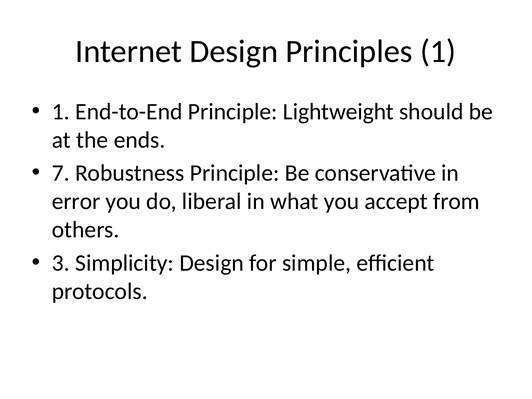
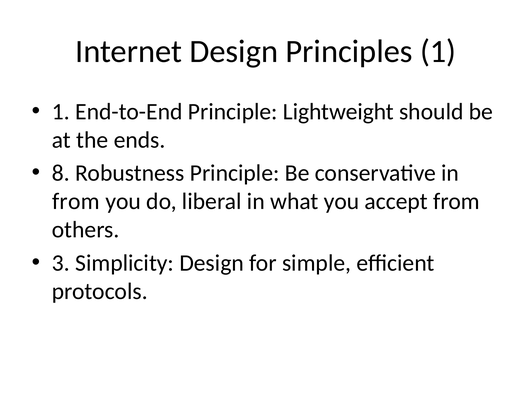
7: 7 -> 8 (61, 173)
error: error -> from (76, 201)
